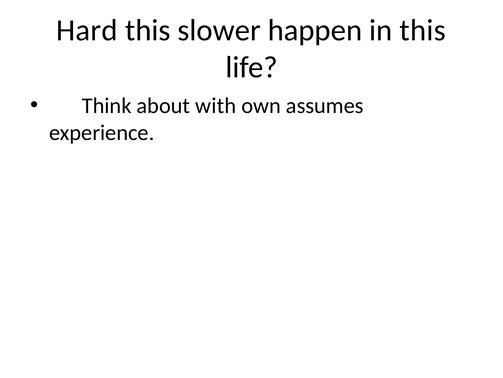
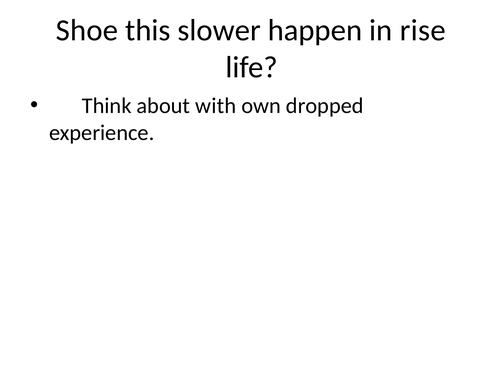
Hard: Hard -> Shoe (87, 30)
in this: this -> rise (423, 30)
assumes: assumes -> dropped (325, 106)
